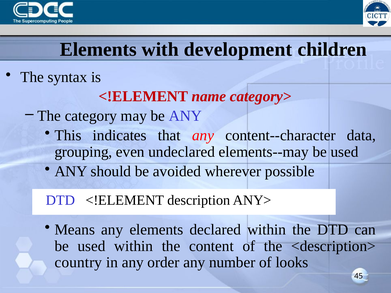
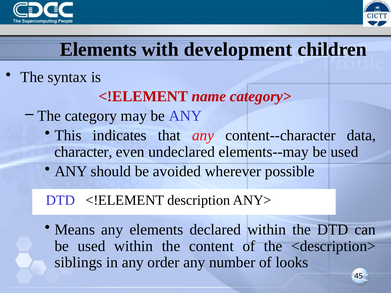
grouping: grouping -> character (83, 152)
country: country -> siblings (78, 263)
